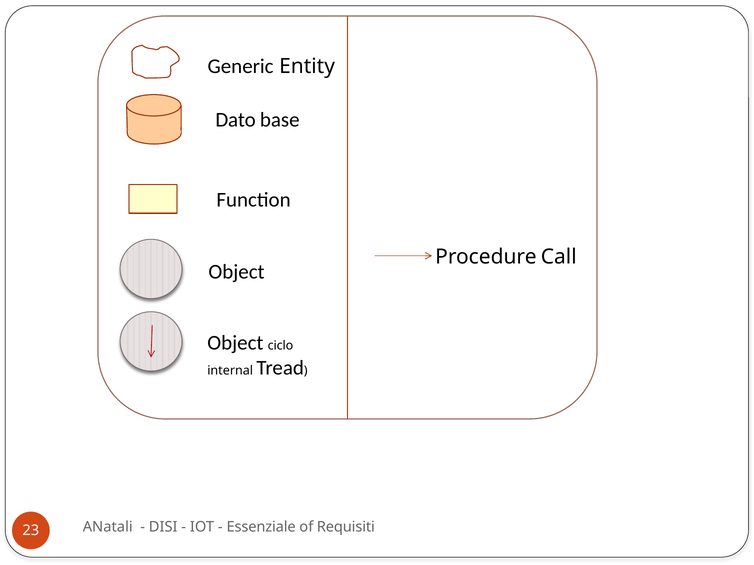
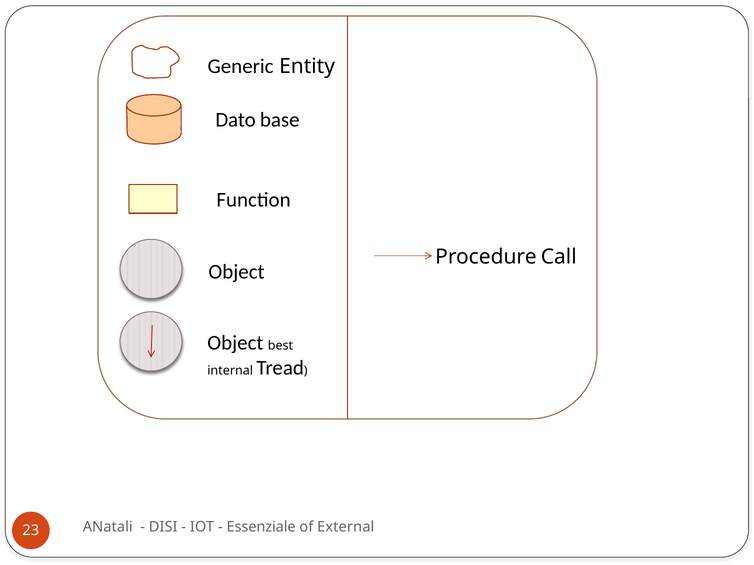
ciclo: ciclo -> best (280, 346)
Requisiti: Requisiti -> External (346, 528)
